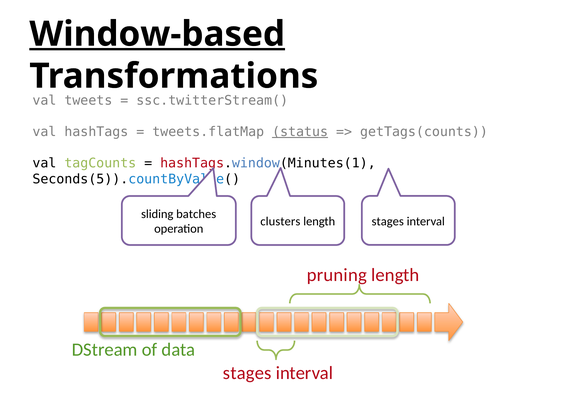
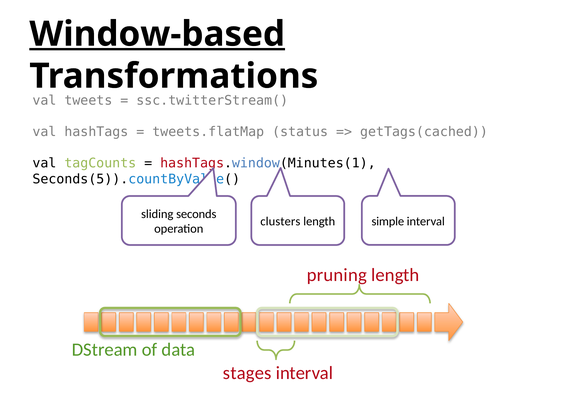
status underline: present -> none (300, 132)
getTags(counts: getTags(counts -> getTags(cached (424, 132)
batches: batches -> seconds (196, 214)
stages: stages -> simple (388, 222)
